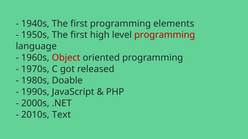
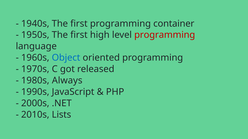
elements: elements -> container (174, 24)
Object colour: red -> blue (66, 58)
Doable: Doable -> Always (67, 81)
Text: Text -> Lists (61, 115)
